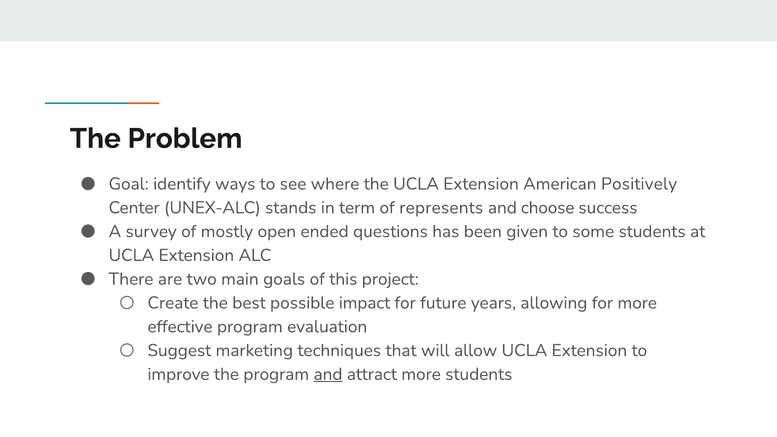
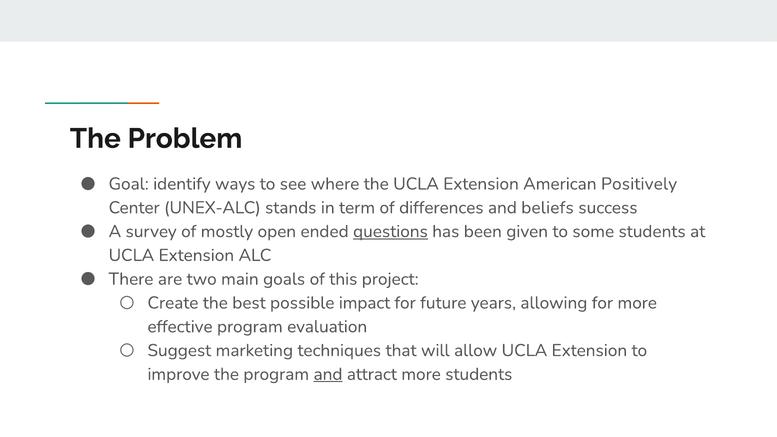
represents: represents -> differences (441, 208)
choose: choose -> beliefs (547, 208)
questions underline: none -> present (390, 231)
